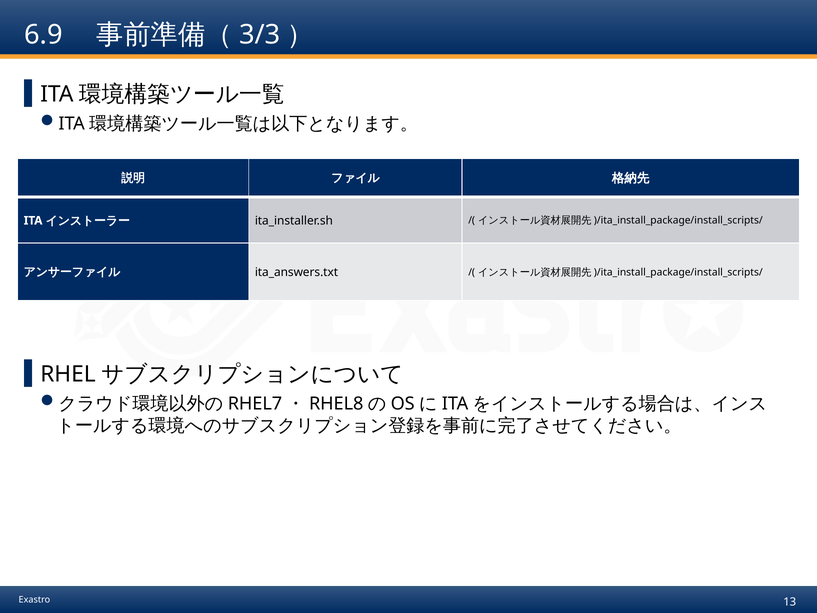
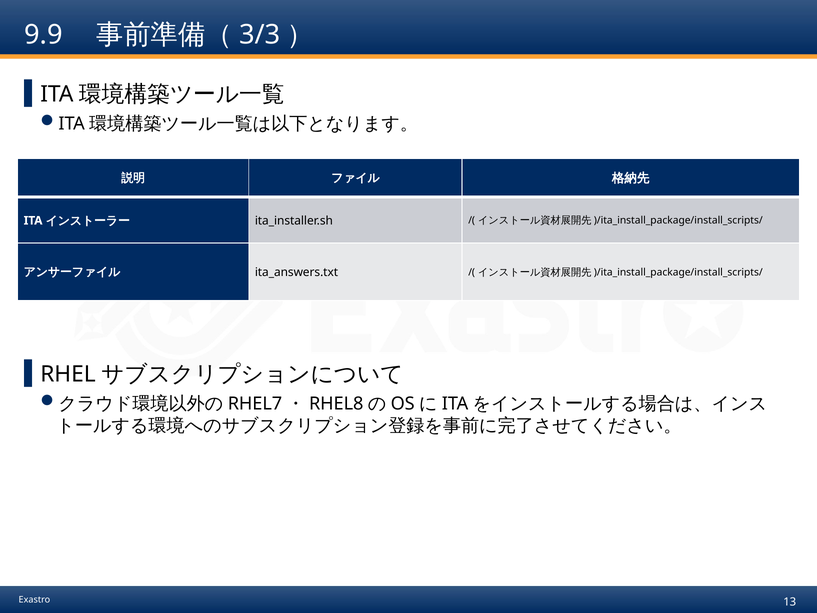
6.9: 6.9 -> 9.9 (43, 35)
